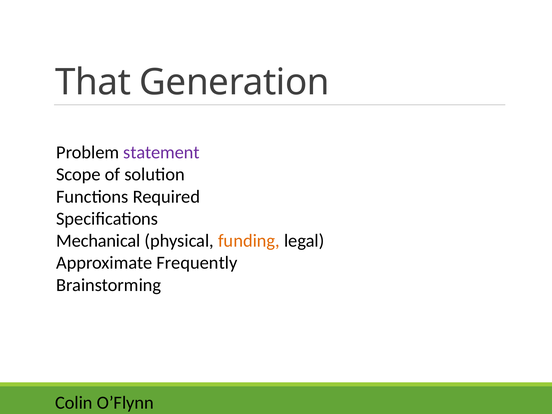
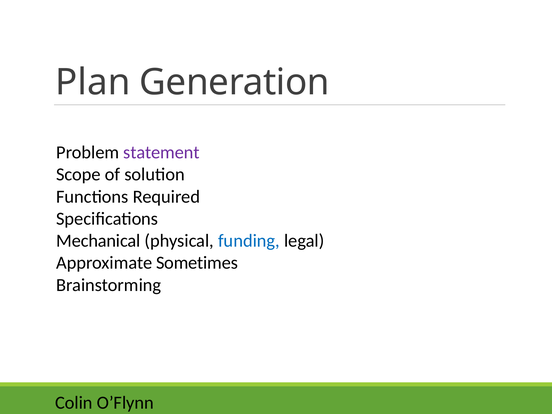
That: That -> Plan (93, 82)
funding colour: orange -> blue (249, 241)
Frequently: Frequently -> Sometimes (197, 263)
